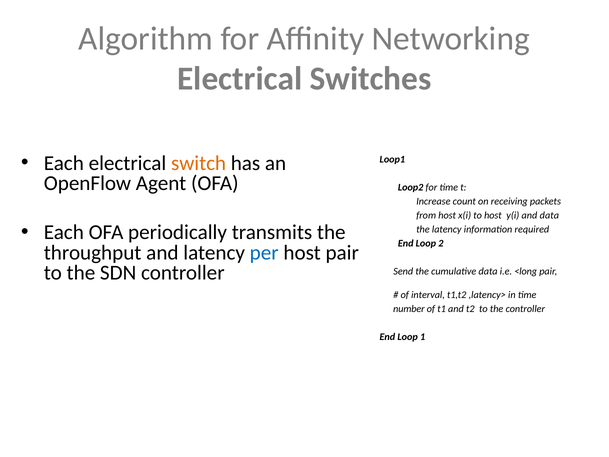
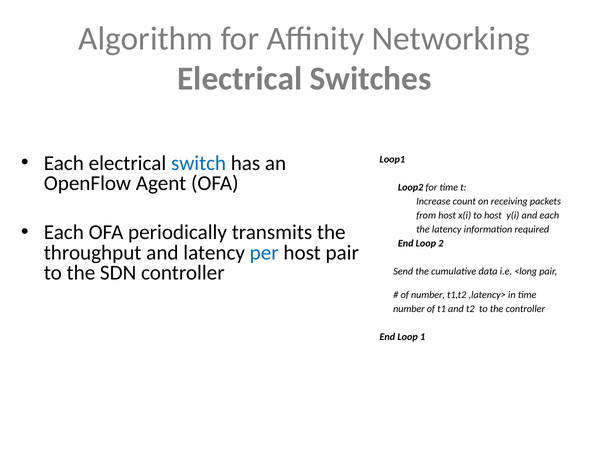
switch colour: orange -> blue (199, 163)
and data: data -> each (549, 215)
of interval: interval -> number (428, 295)
